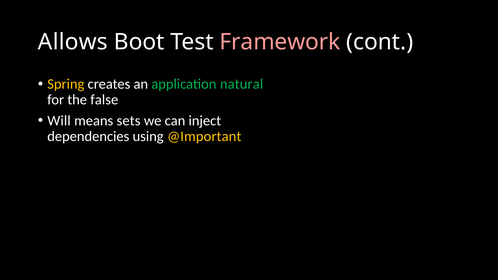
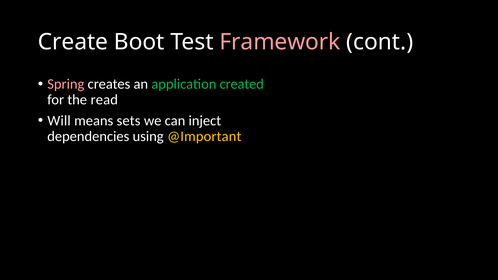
Allows: Allows -> Create (73, 42)
Spring colour: yellow -> pink (66, 84)
natural: natural -> created (242, 84)
false: false -> read (104, 100)
